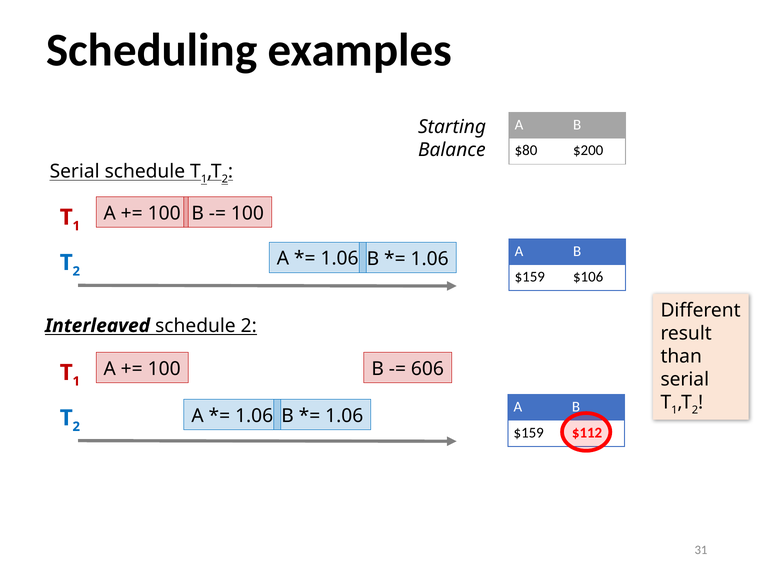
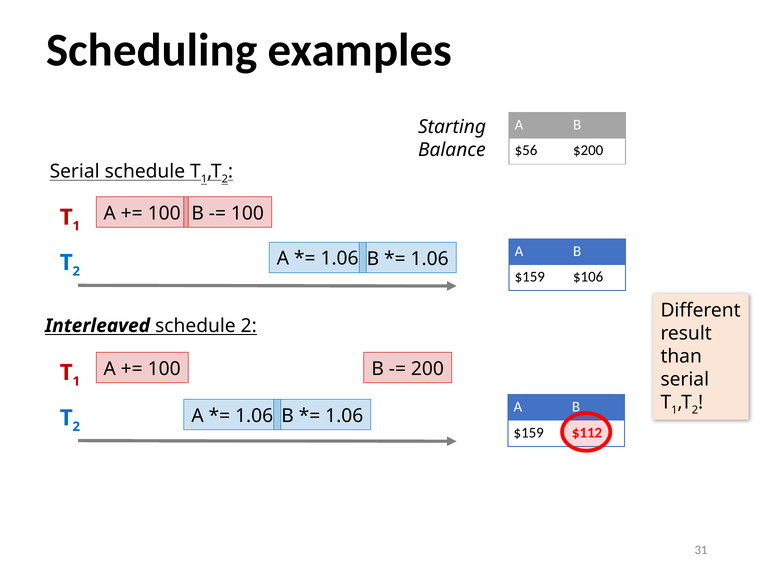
$80: $80 -> $56 (526, 151)
606: 606 -> 200 (427, 369)
